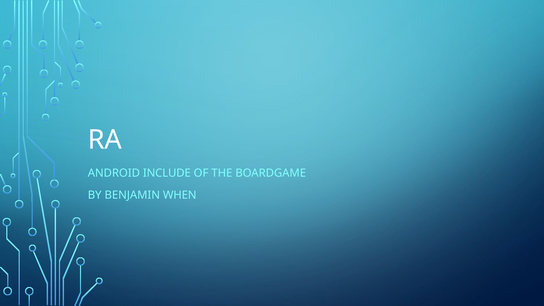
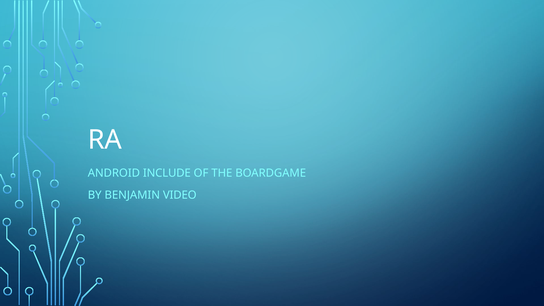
WHEN: WHEN -> VIDEO (180, 195)
